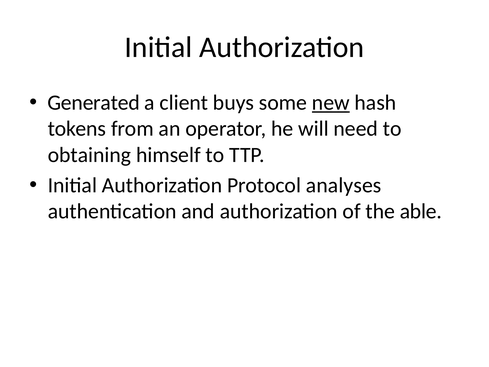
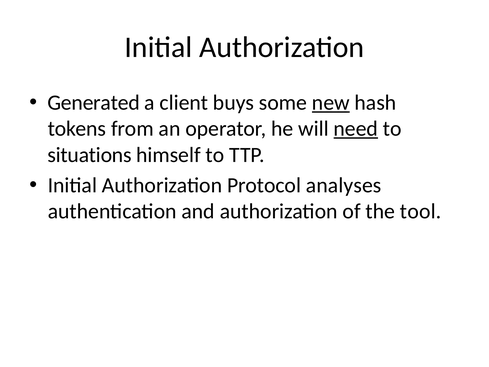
need underline: none -> present (356, 129)
obtaining: obtaining -> situations (90, 155)
able: able -> tool (421, 211)
